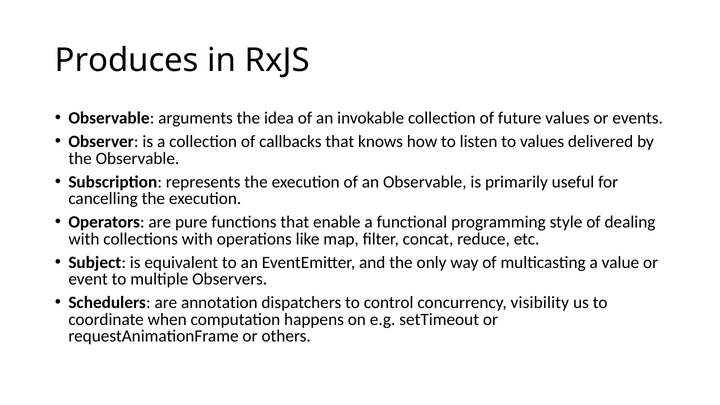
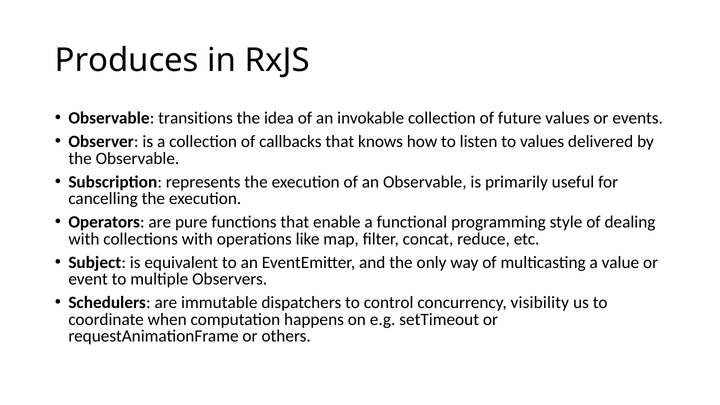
arguments: arguments -> transitions (195, 118)
annotation: annotation -> immutable (219, 303)
